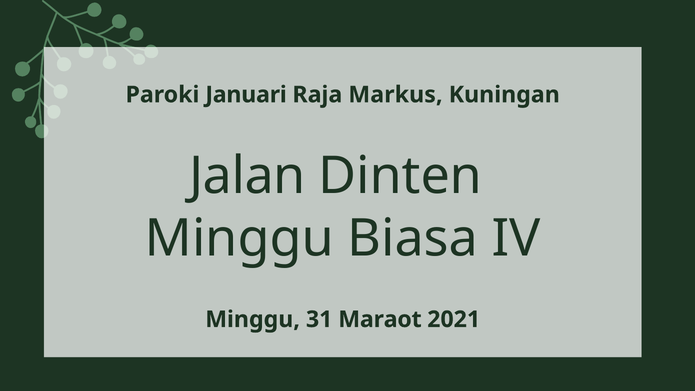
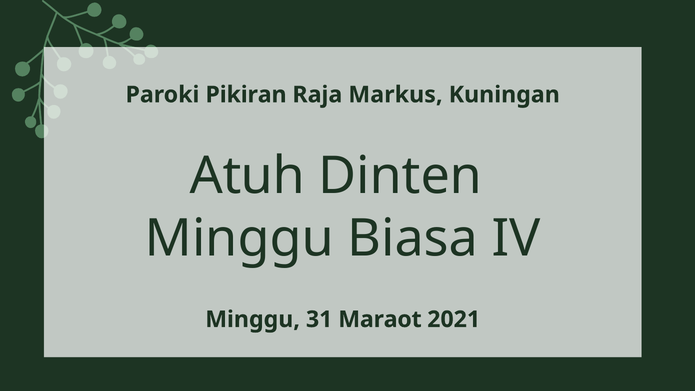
Januari: Januari -> Pikiran (246, 95)
Jalan: Jalan -> Atuh (247, 176)
